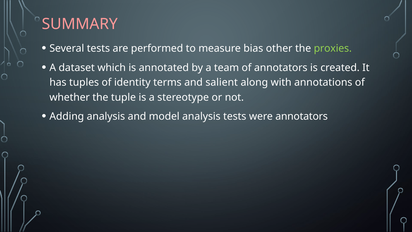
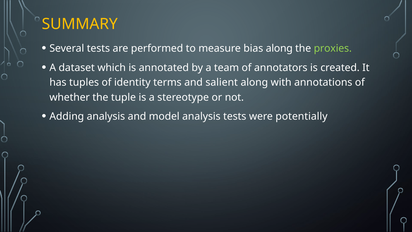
SUMMARY colour: pink -> yellow (80, 24)
bias other: other -> along (279, 48)
were annotators: annotators -> potentially (302, 116)
